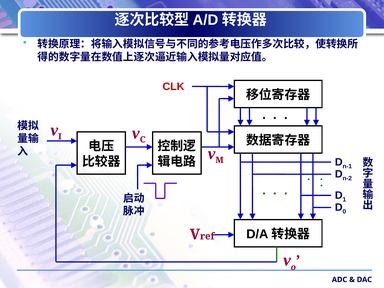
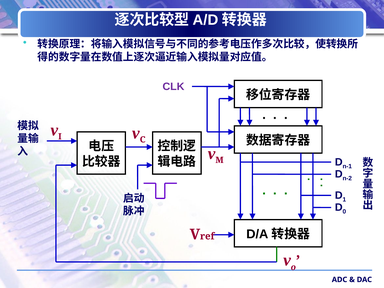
CLK colour: red -> purple (173, 87)
